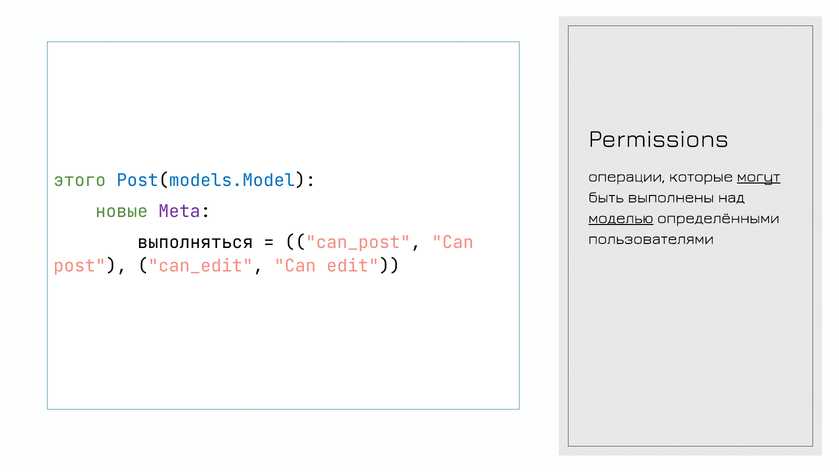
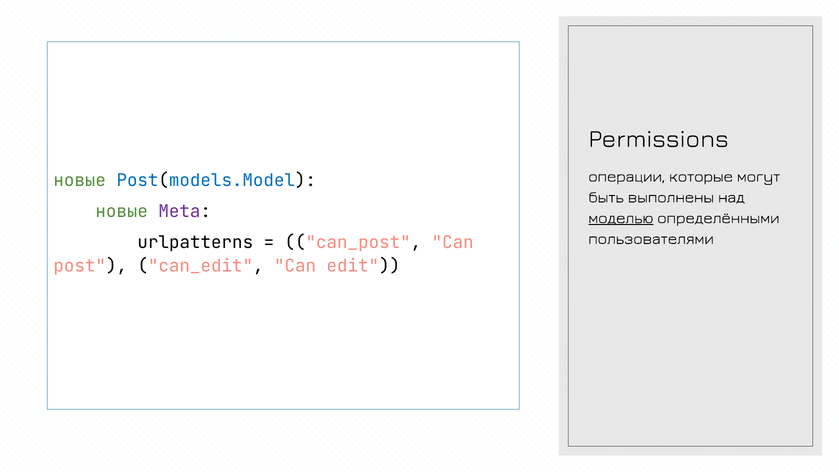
могут underline: present -> none (759, 176)
этого: этого -> новые (80, 181)
выполняться: выполняться -> urlpatterns (195, 243)
